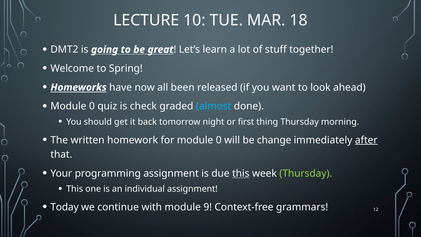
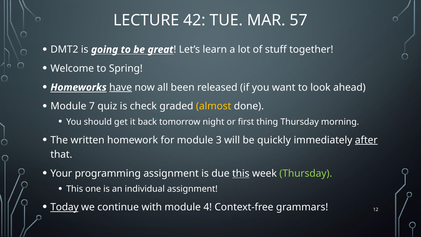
10: 10 -> 42 (194, 20)
18: 18 -> 57 (299, 20)
have underline: none -> present (121, 87)
0: 0 -> 7 (92, 106)
almost colour: light blue -> yellow (214, 106)
for module 0: 0 -> 3 (219, 140)
change: change -> quickly (274, 140)
Today underline: none -> present (65, 207)
9: 9 -> 4 (208, 207)
